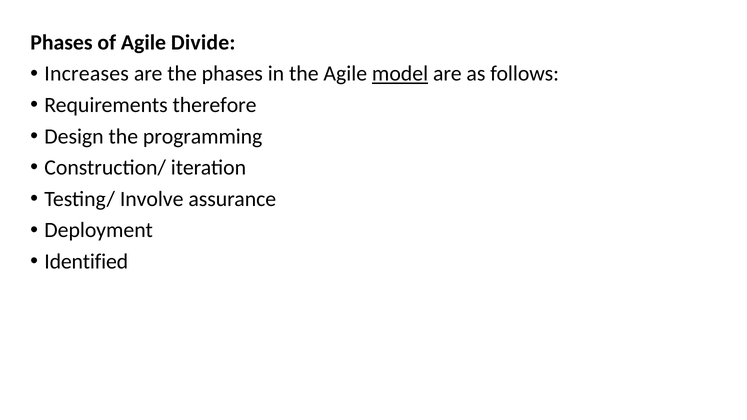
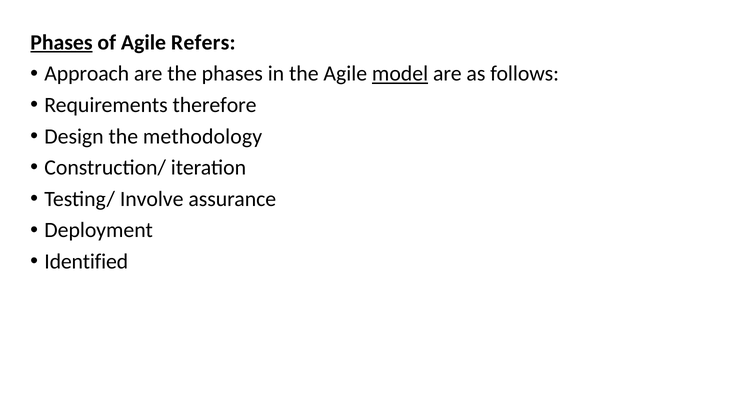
Phases underline: none -> present (61, 42)
Divide: Divide -> Refers (203, 42)
Increases: Increases -> Approach (87, 74)
programming: programming -> methodology (203, 136)
